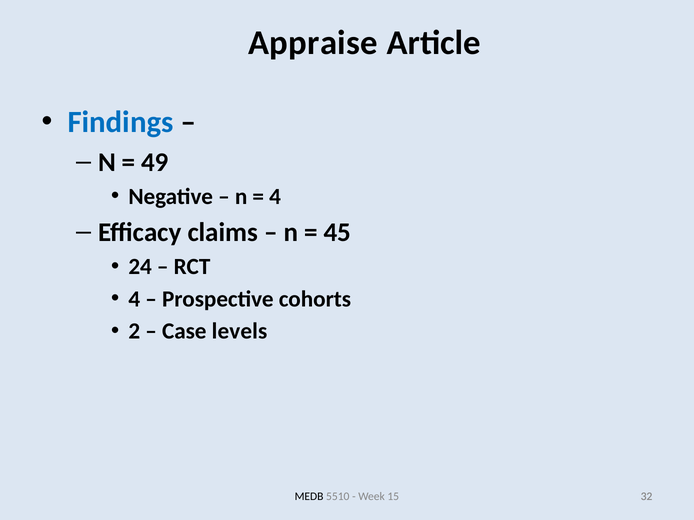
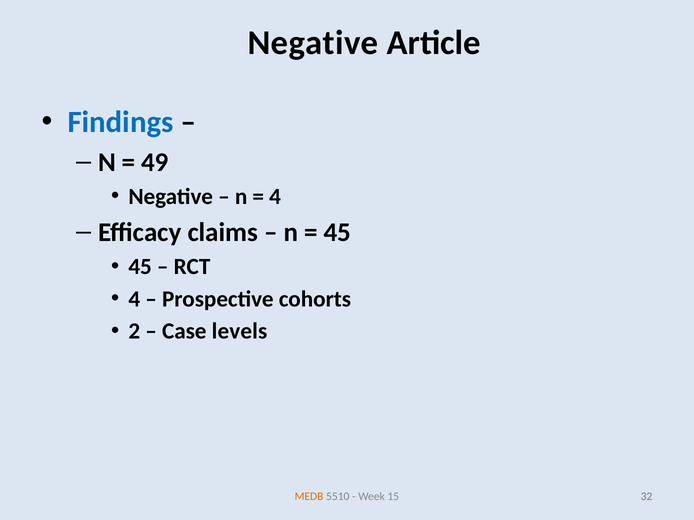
Appraise: Appraise -> Negative (313, 43)
24: 24 -> 45 (140, 267)
MEDB colour: black -> orange (309, 497)
